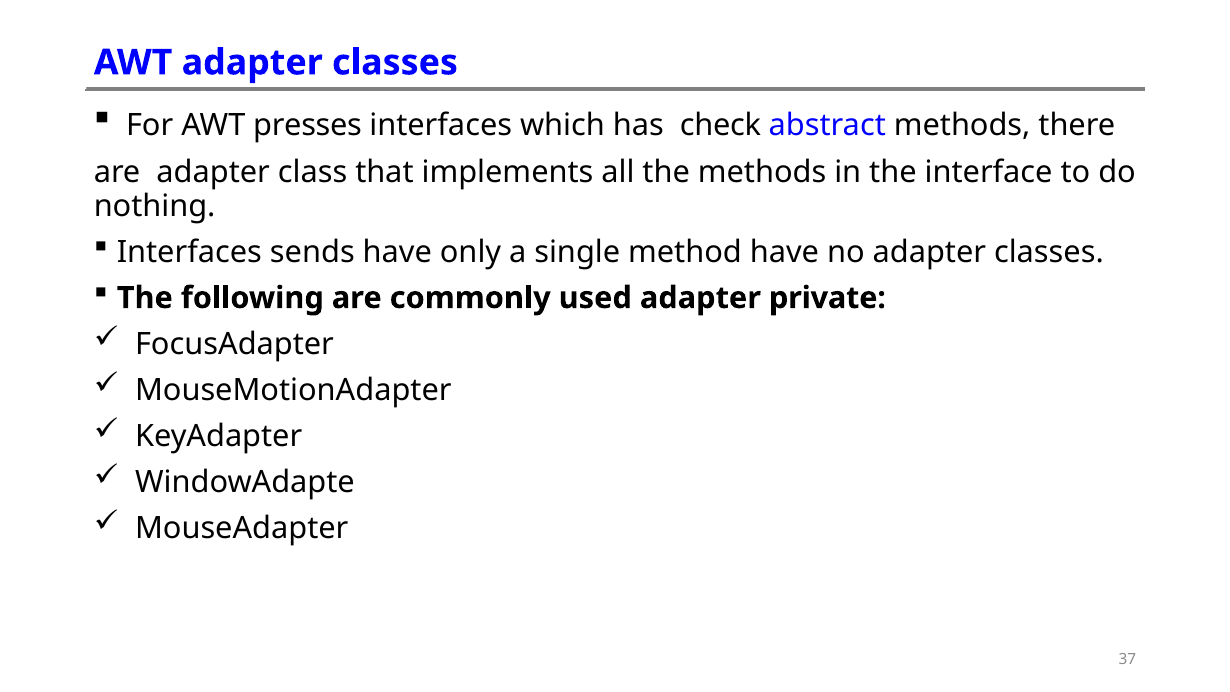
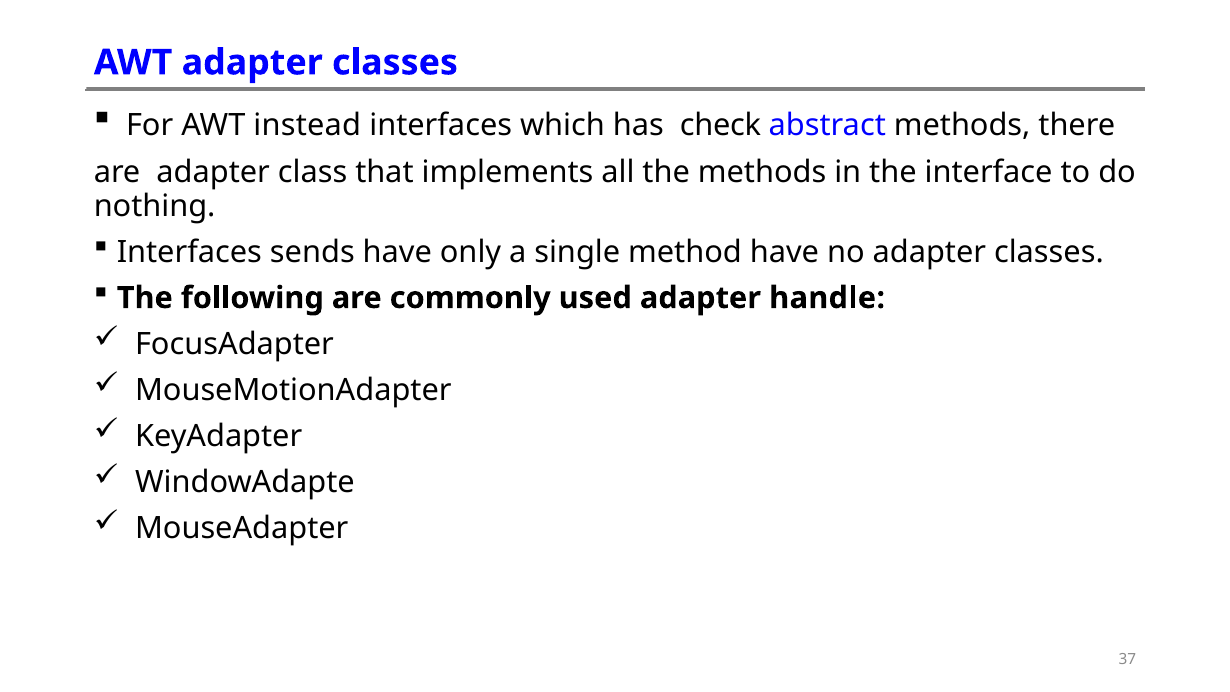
presses: presses -> instead (307, 125)
private: private -> handle (827, 298)
